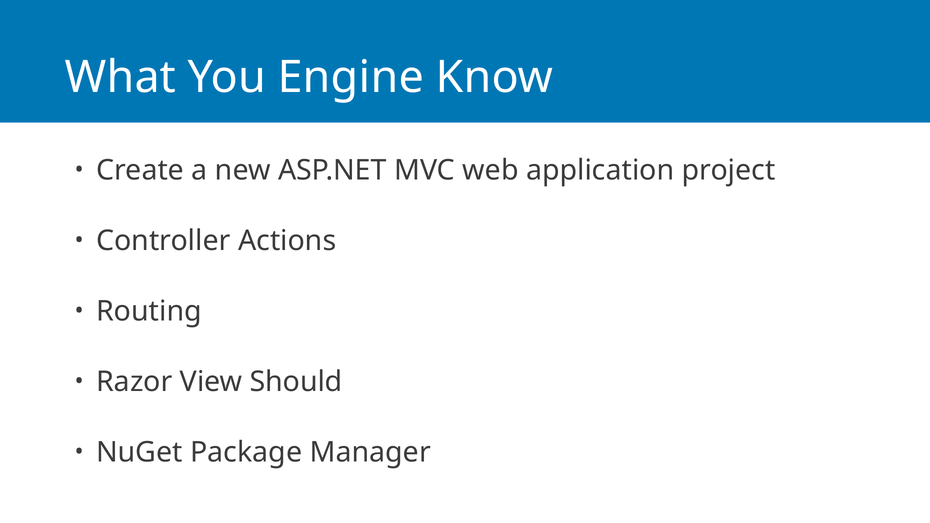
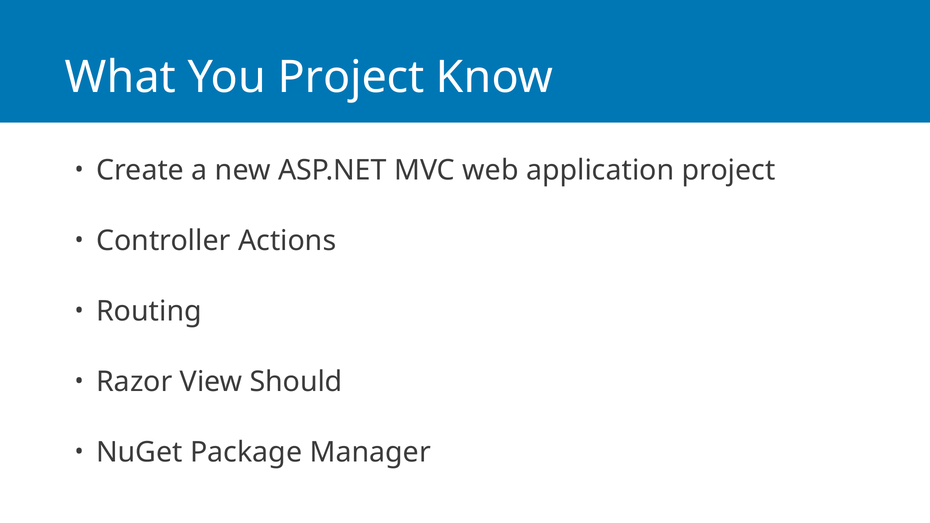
You Engine: Engine -> Project (351, 78)
